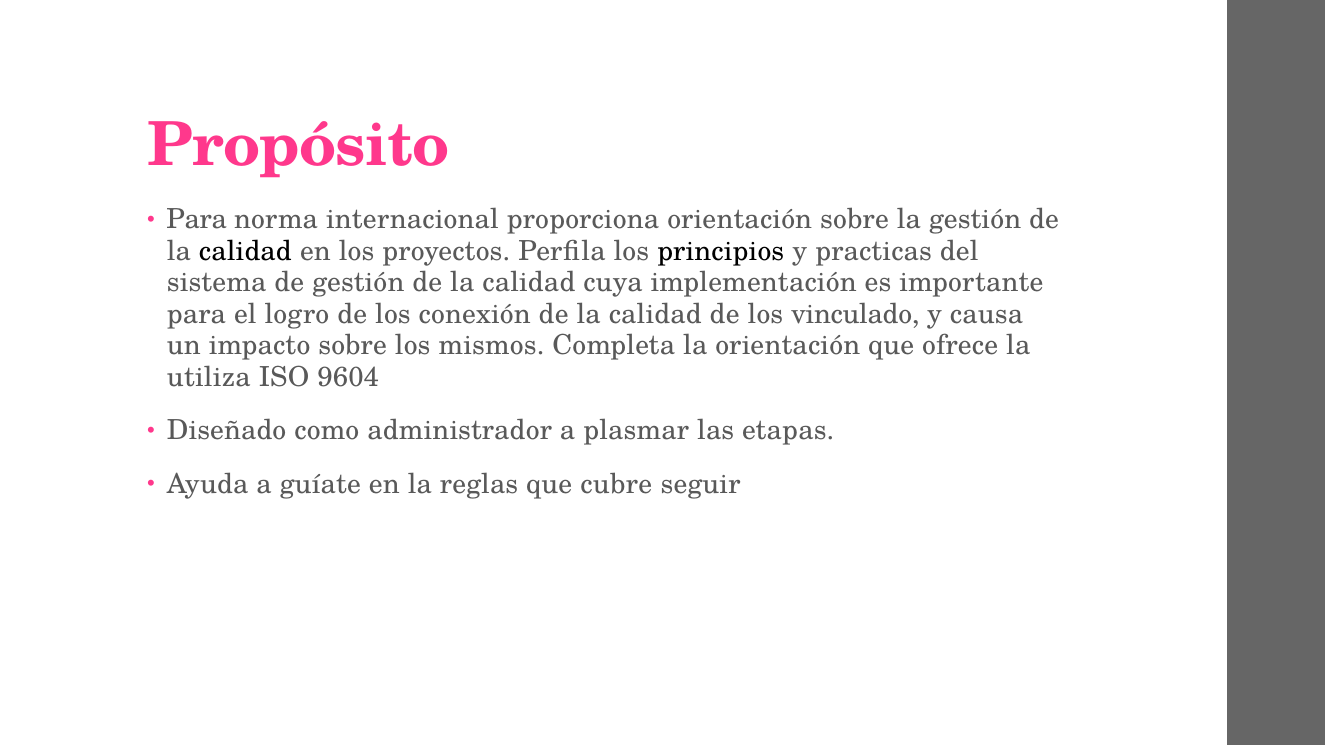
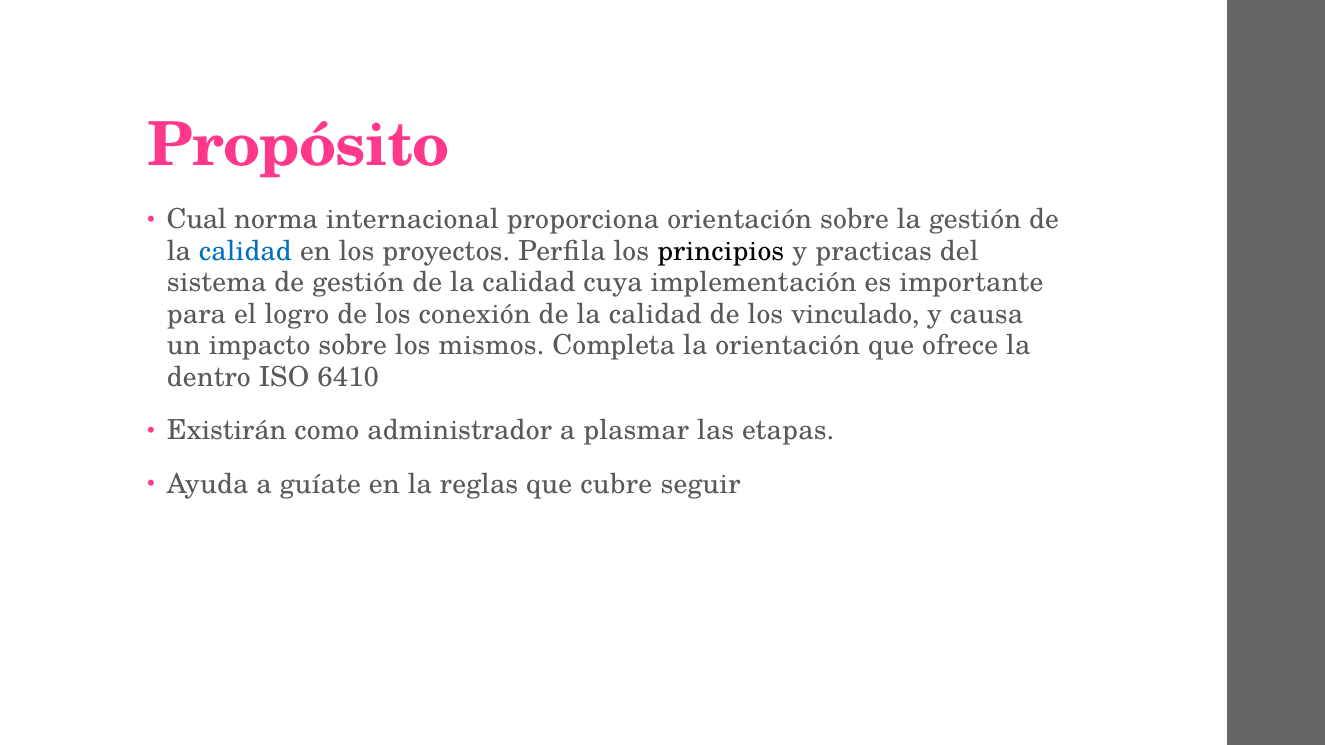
Para: Para -> Cual (197, 220)
calidad colour: black -> blue (245, 251)
utiliza: utiliza -> dentro (209, 377)
9604: 9604 -> 6410 (348, 377)
Diseñado: Diseñado -> Existirán (227, 431)
